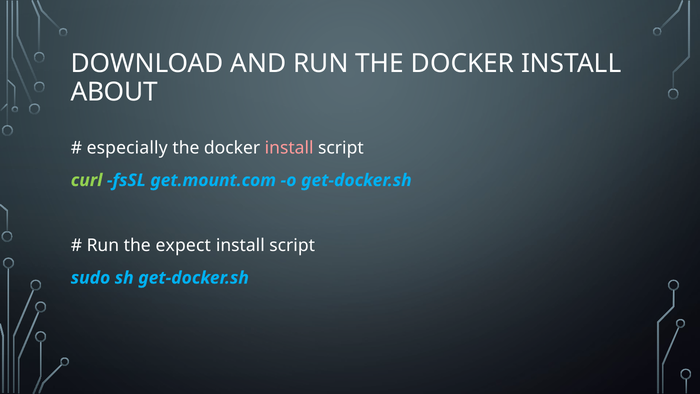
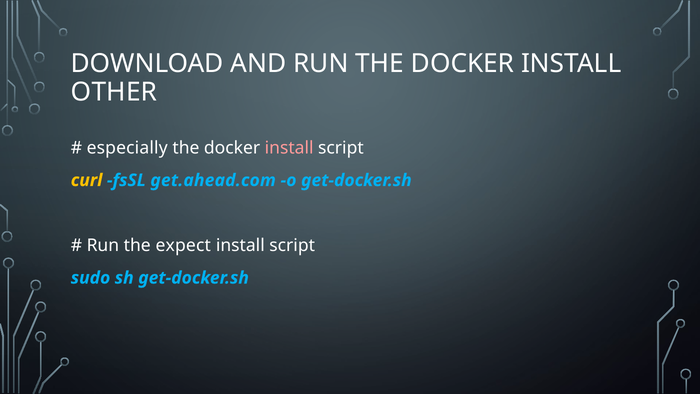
ABOUT: ABOUT -> OTHER (114, 92)
curl colour: light green -> yellow (87, 180)
get.mount.com: get.mount.com -> get.ahead.com (213, 180)
